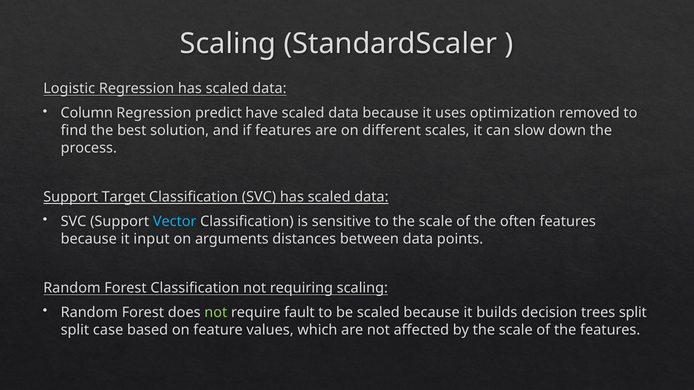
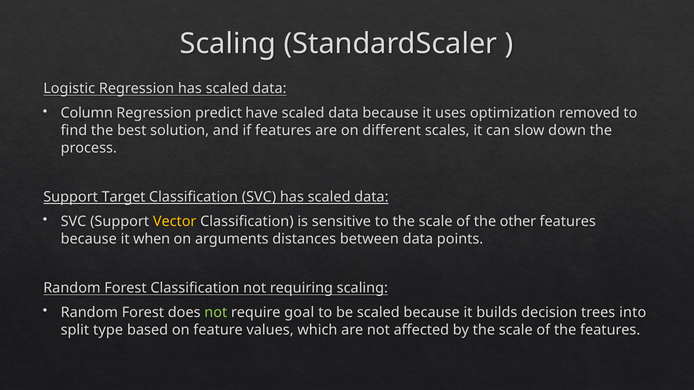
Vector colour: light blue -> yellow (175, 222)
often: often -> other (518, 222)
input: input -> when (152, 239)
fault: fault -> goal (299, 313)
trees split: split -> into (633, 313)
case: case -> type (108, 330)
